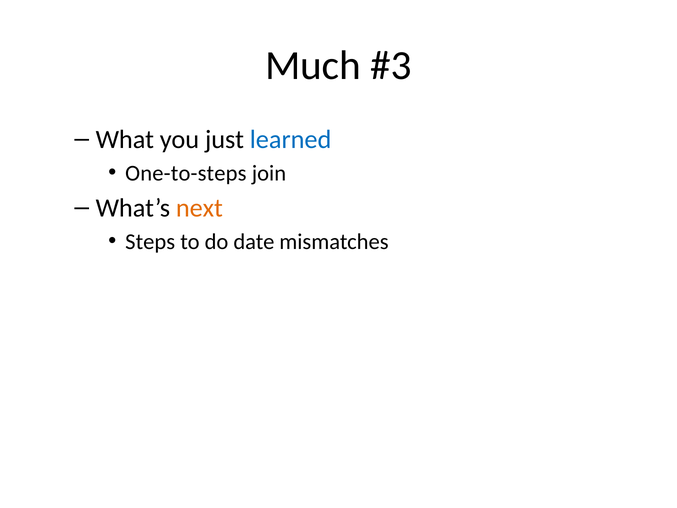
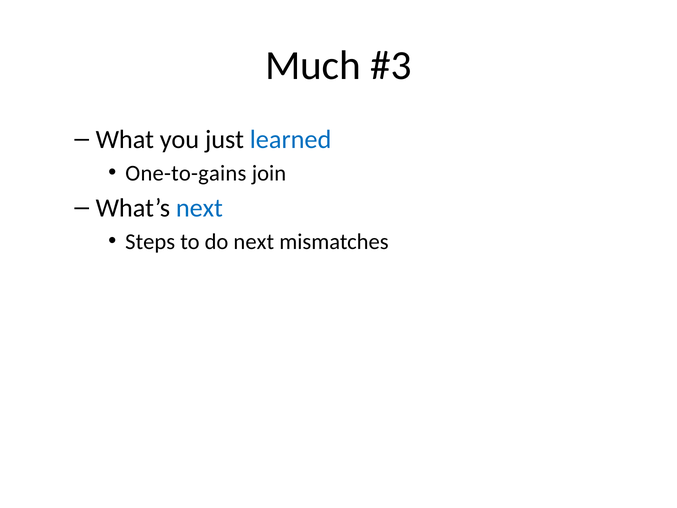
One-to-steps: One-to-steps -> One-to-gains (186, 173)
next colour: orange -> blue (199, 208)
do date: date -> next (254, 242)
